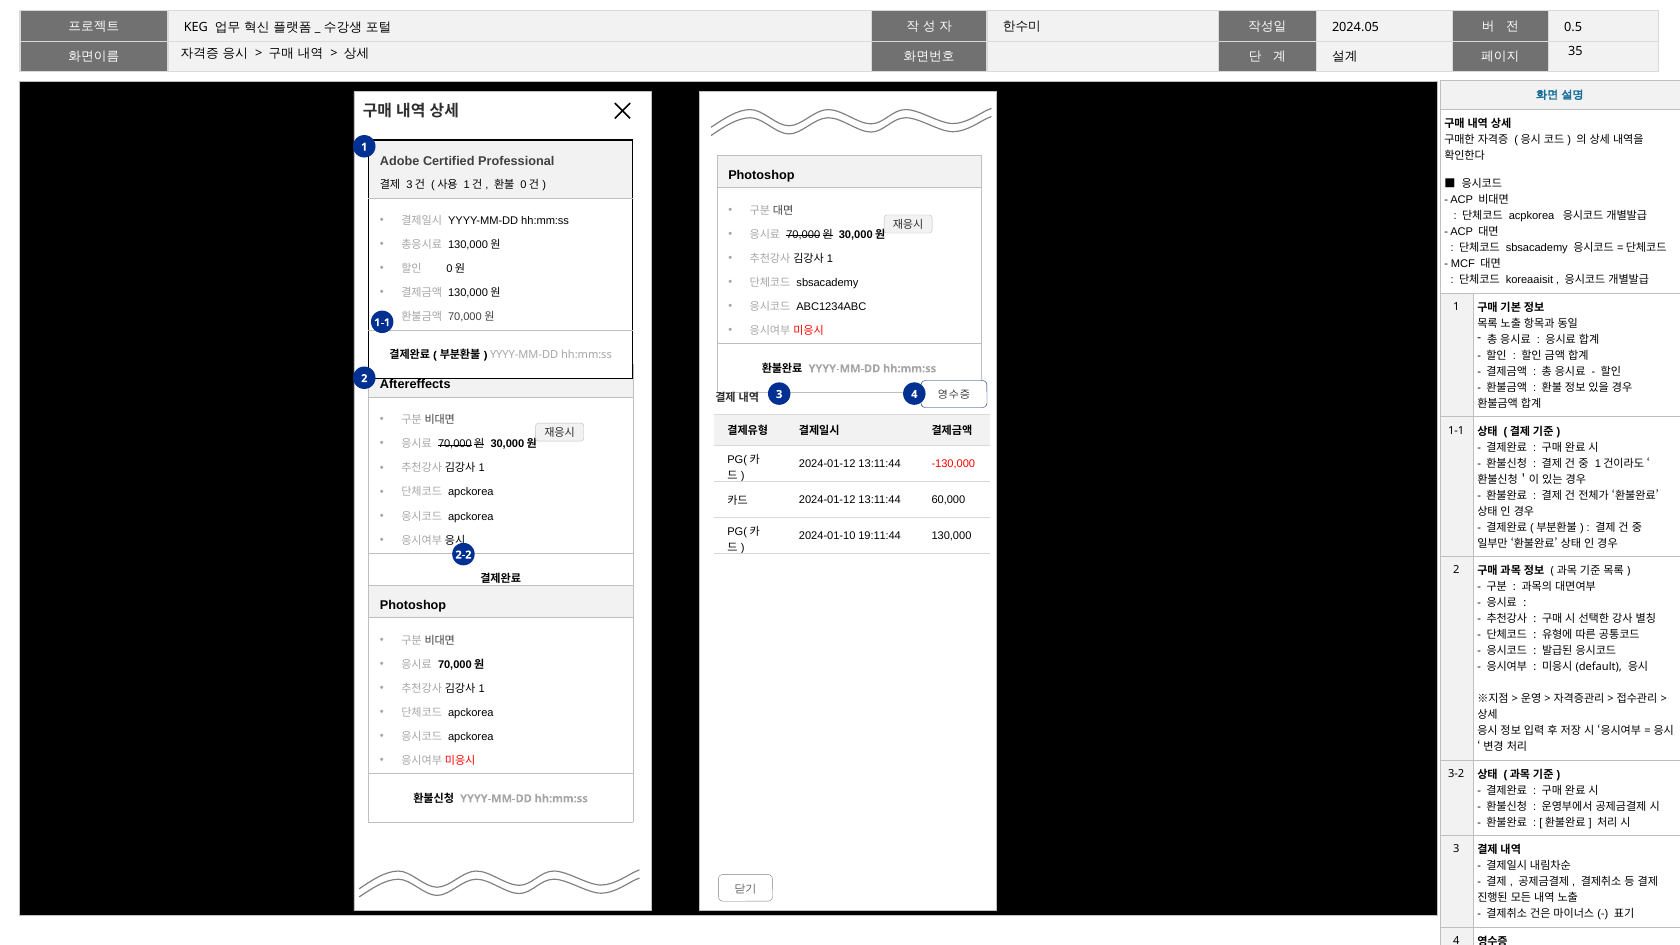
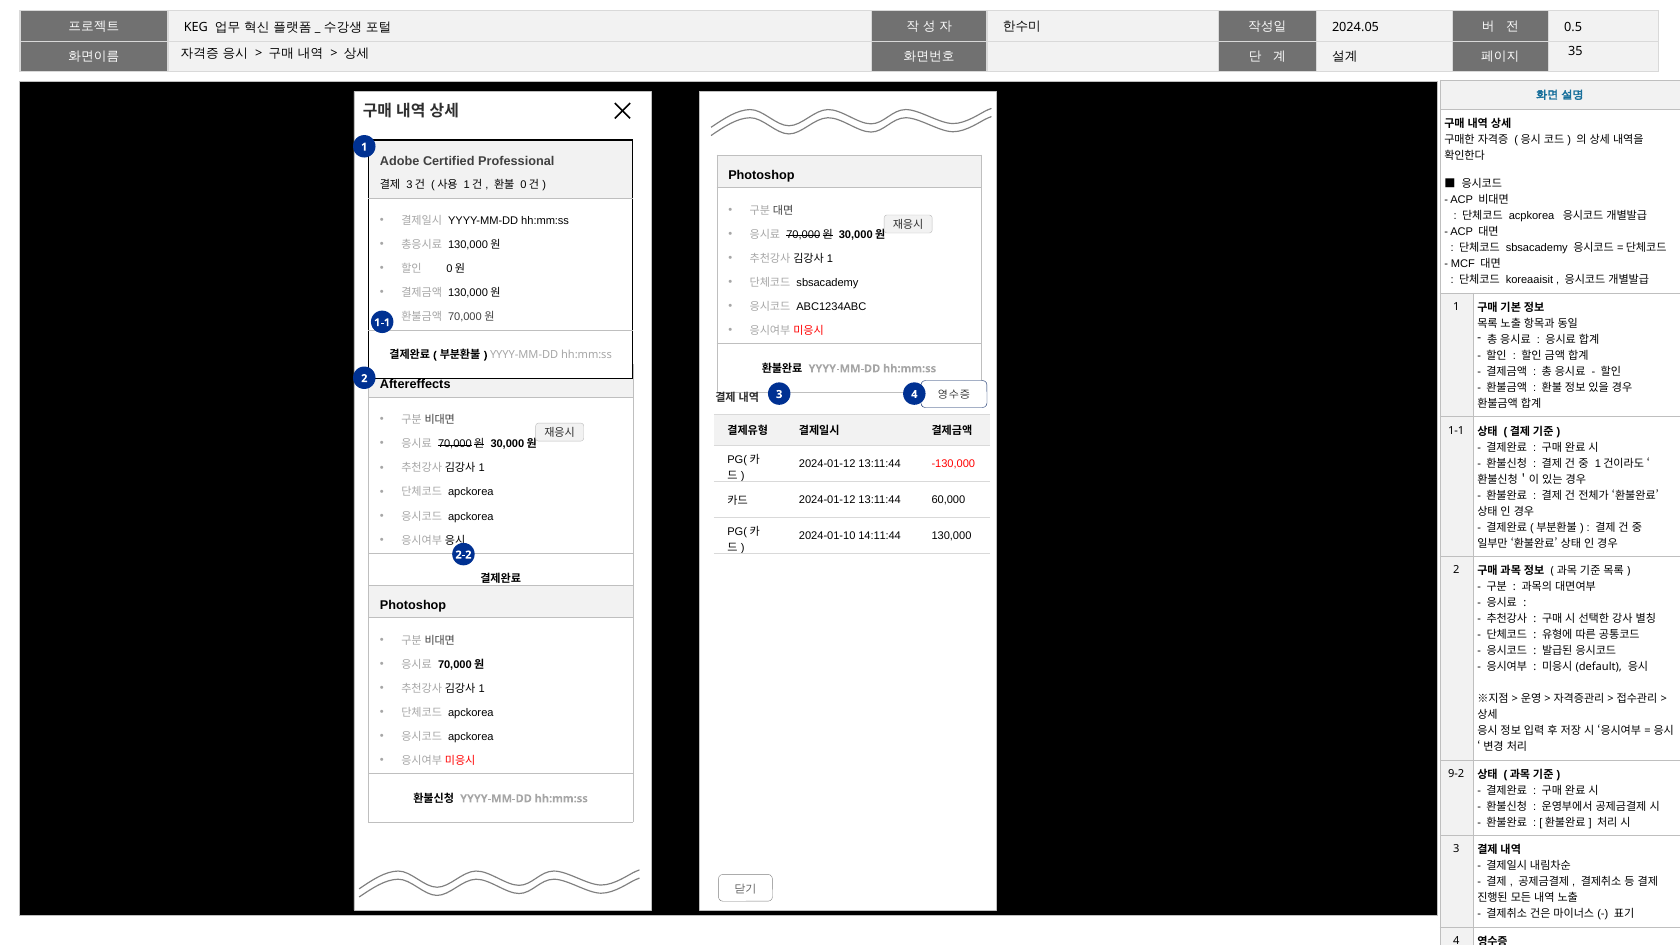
19:11:44: 19:11:44 -> 14:11:44 (880, 535)
3-2: 3-2 -> 9-2 (1456, 774)
